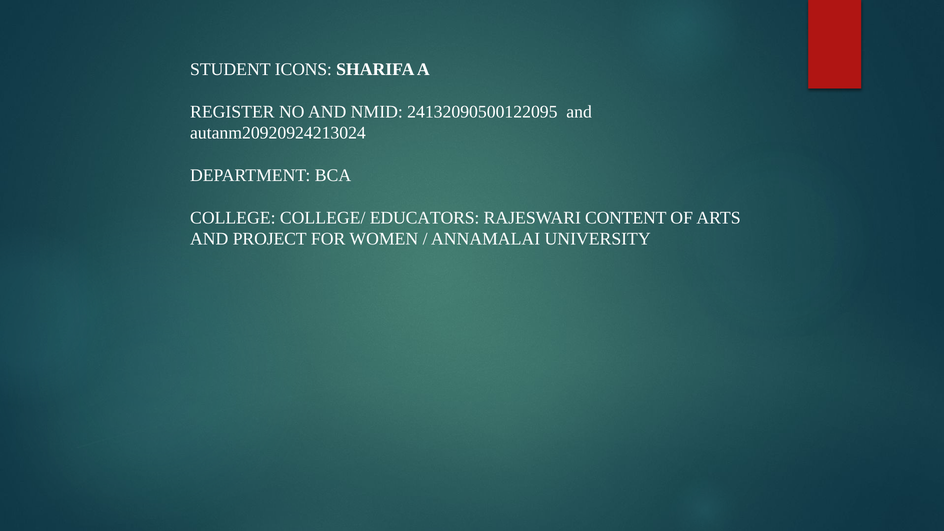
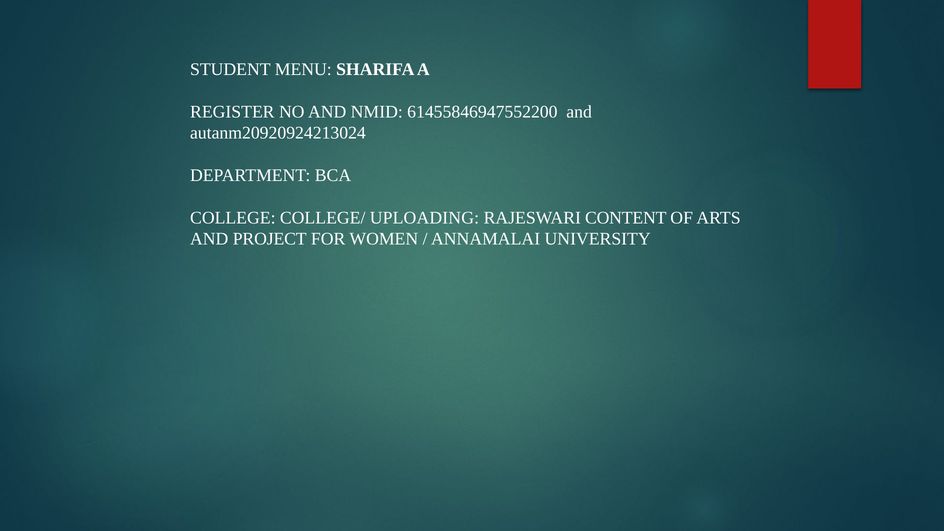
ICONS: ICONS -> MENU (303, 69)
24132090500122095: 24132090500122095 -> 61455846947552200 (482, 112)
EDUCATORS: EDUCATORS -> UPLOADING (424, 218)
